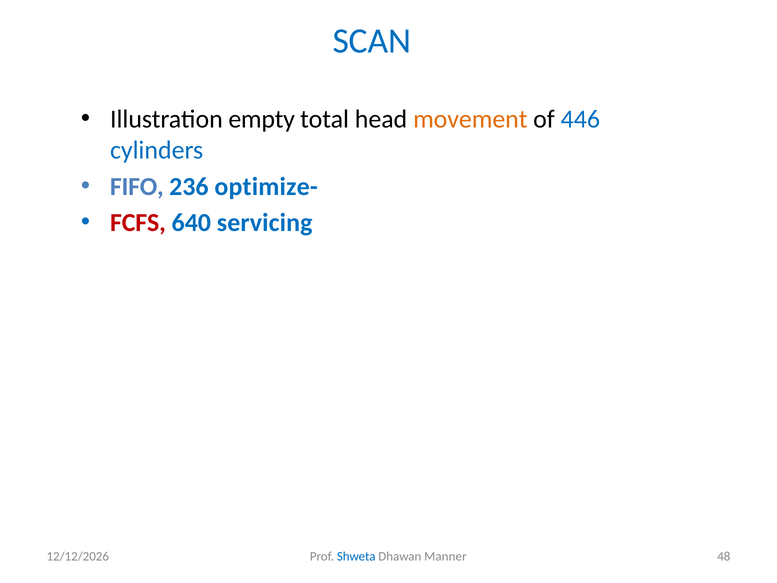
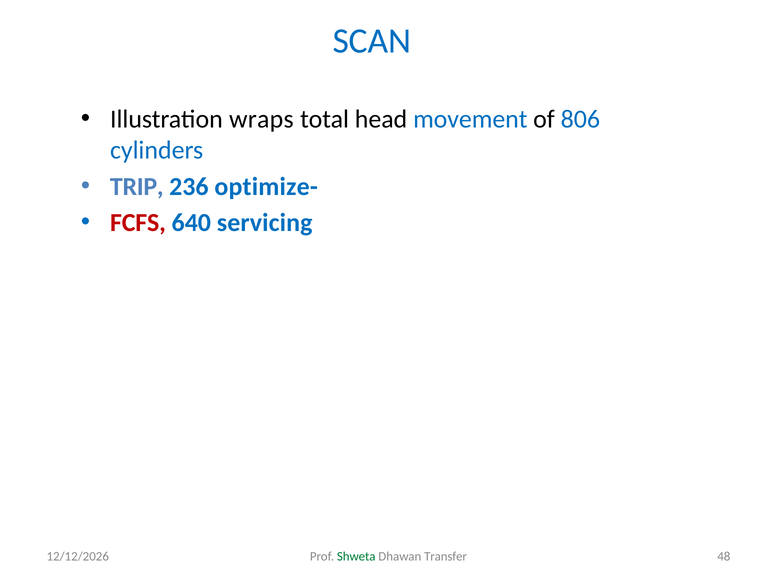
empty: empty -> wraps (261, 119)
movement colour: orange -> blue (470, 119)
446: 446 -> 806 (580, 119)
FIFO: FIFO -> TRIP (137, 186)
Shweta colour: blue -> green (356, 556)
Manner: Manner -> Transfer (446, 556)
